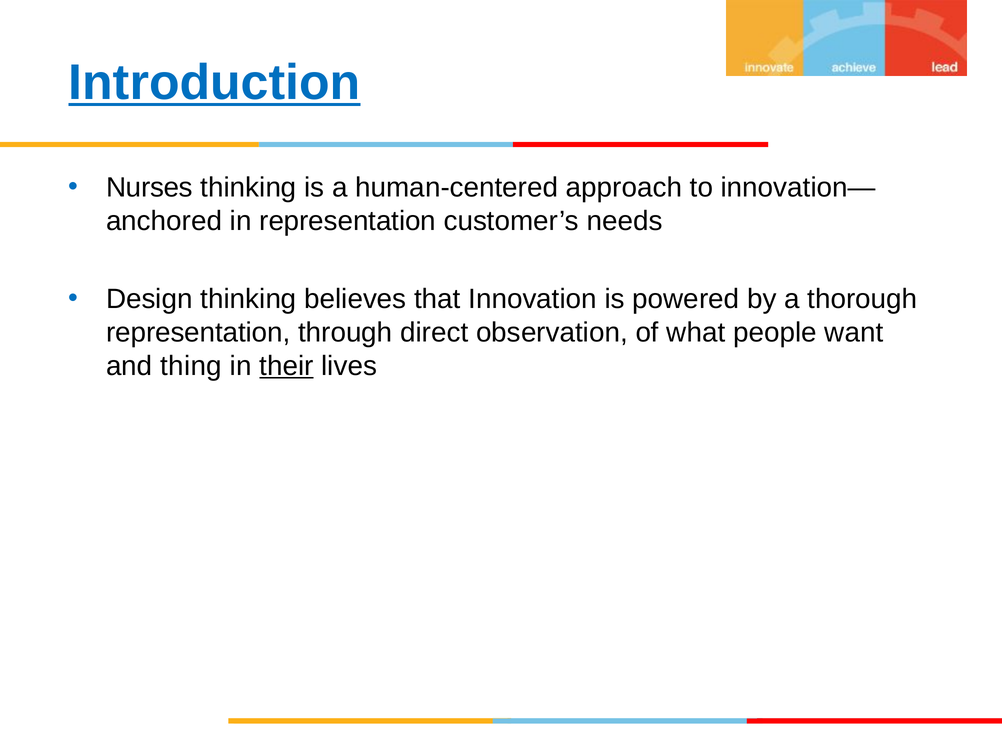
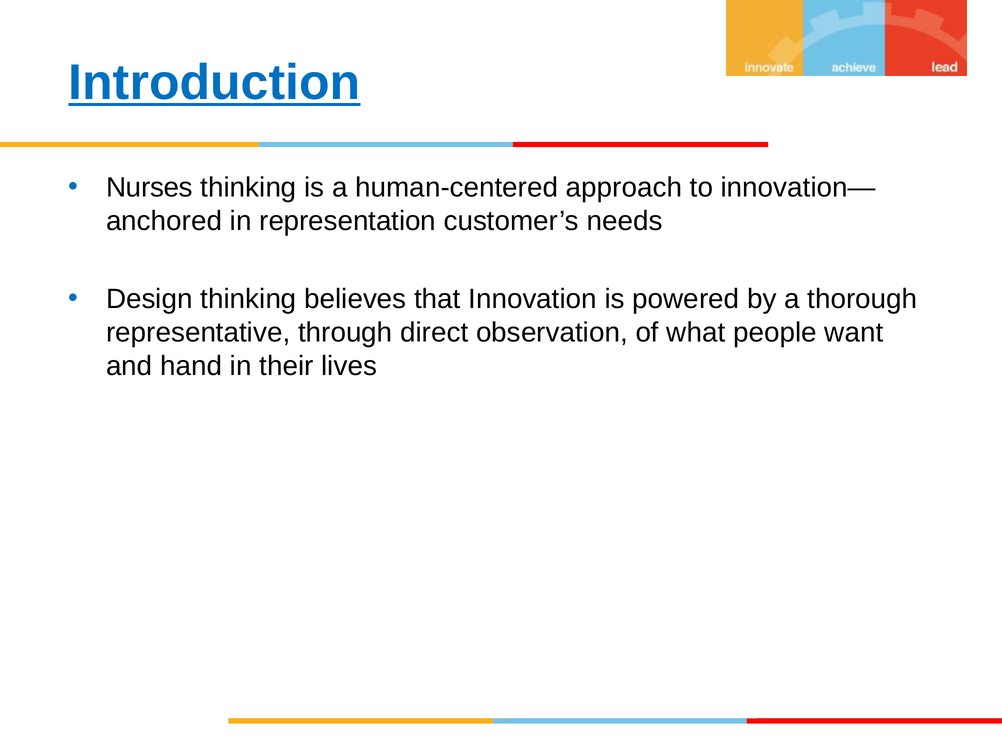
representation: representation -> representative (198, 332)
thing: thing -> hand (191, 366)
their underline: present -> none (286, 366)
